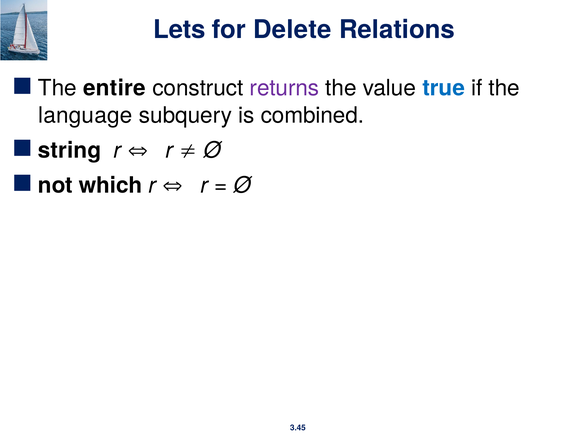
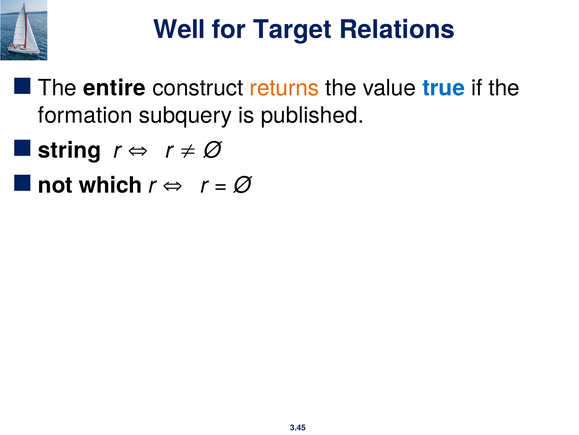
Lets: Lets -> Well (179, 29)
Delete: Delete -> Target (292, 29)
returns colour: purple -> orange (284, 88)
language: language -> formation (85, 115)
combined: combined -> published (312, 115)
